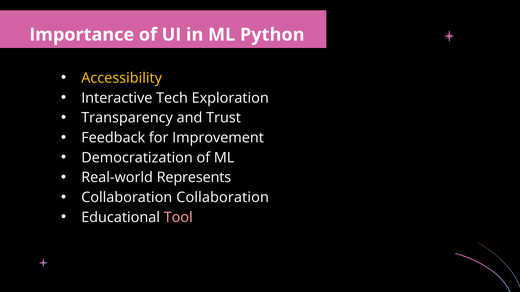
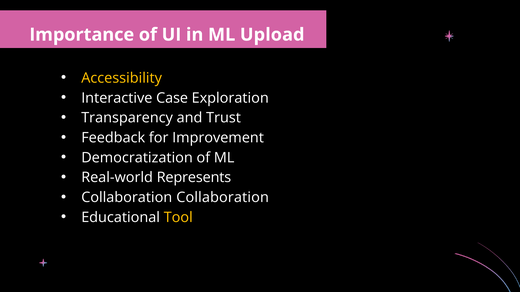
Python: Python -> Upload (272, 35)
Tech: Tech -> Case (172, 98)
Tool colour: pink -> yellow (178, 218)
